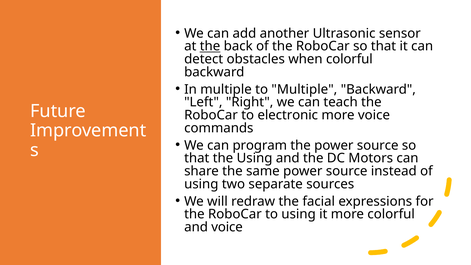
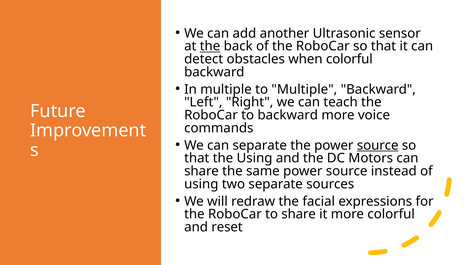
to electronic: electronic -> backward (288, 115)
can program: program -> separate (260, 145)
source underline: none -> present (378, 145)
to using: using -> share (299, 214)
and voice: voice -> reset (227, 227)
